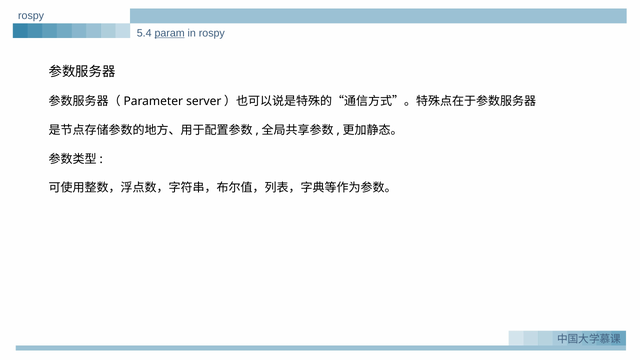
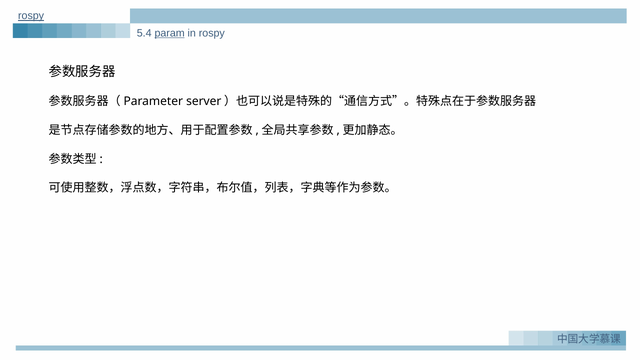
rospy underline: none -> present (31, 16)
